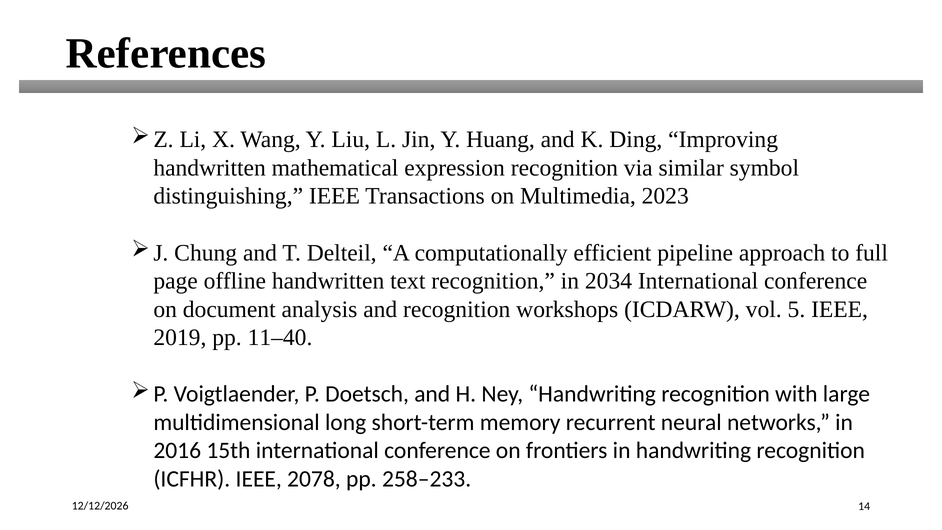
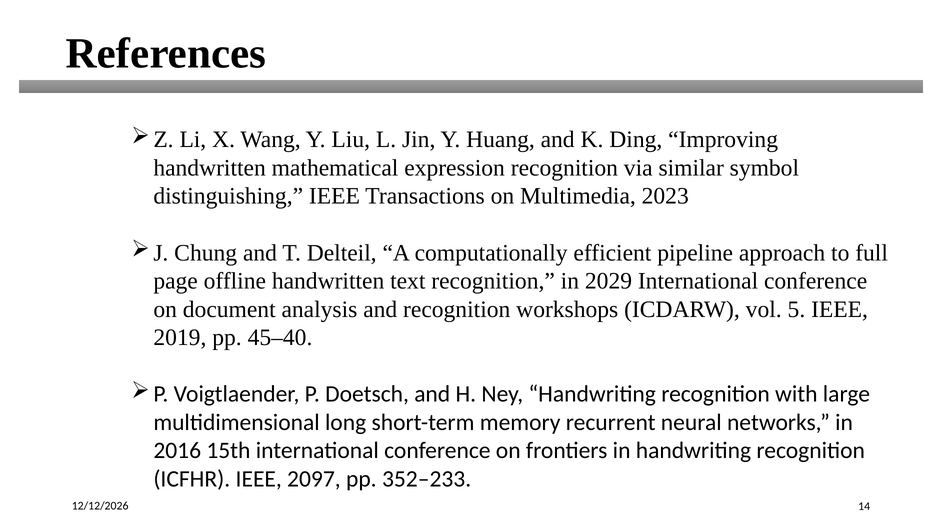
2034: 2034 -> 2029 (609, 281)
11–40: 11–40 -> 45–40 (280, 337)
2078: 2078 -> 2097 (314, 479)
258–233: 258–233 -> 352–233 (427, 479)
